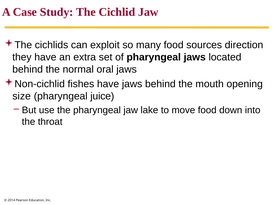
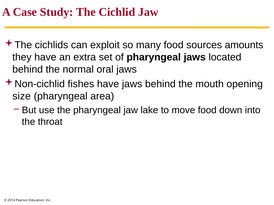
direction: direction -> amounts (244, 45)
juice: juice -> area (102, 96)
